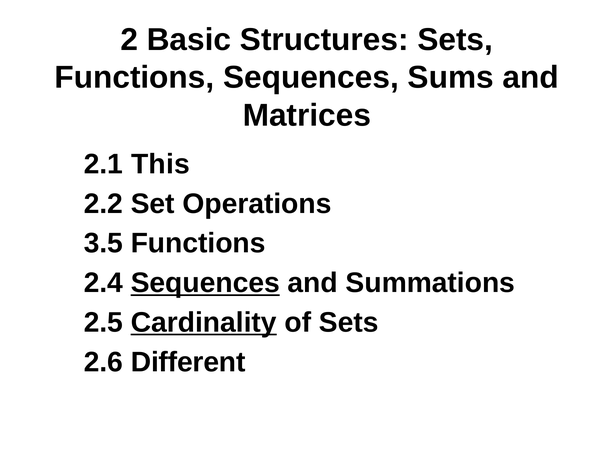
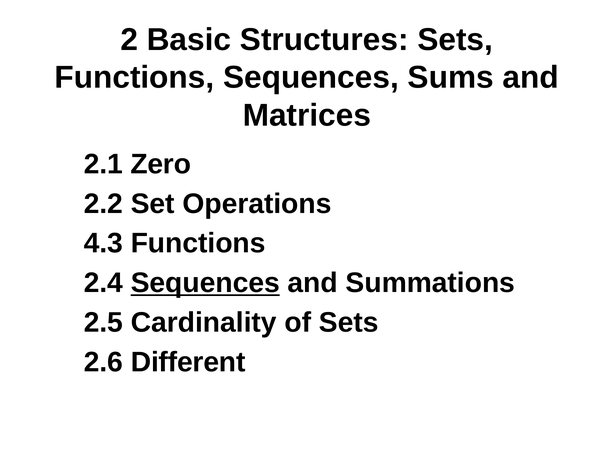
This: This -> Zero (161, 164)
3.5: 3.5 -> 4.3 (103, 243)
Cardinality underline: present -> none (204, 323)
